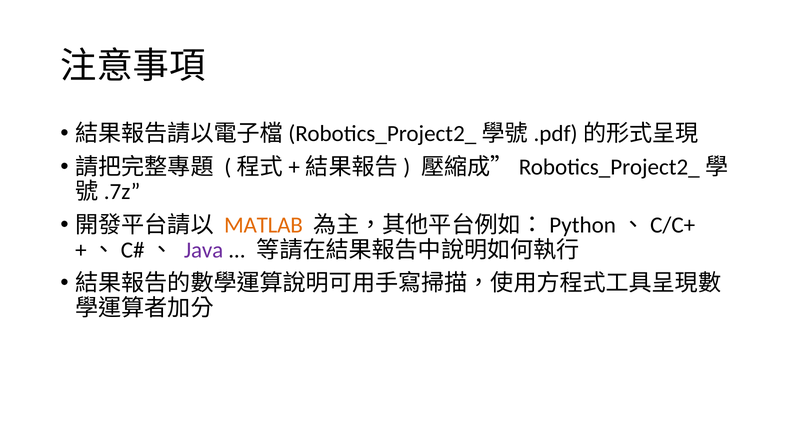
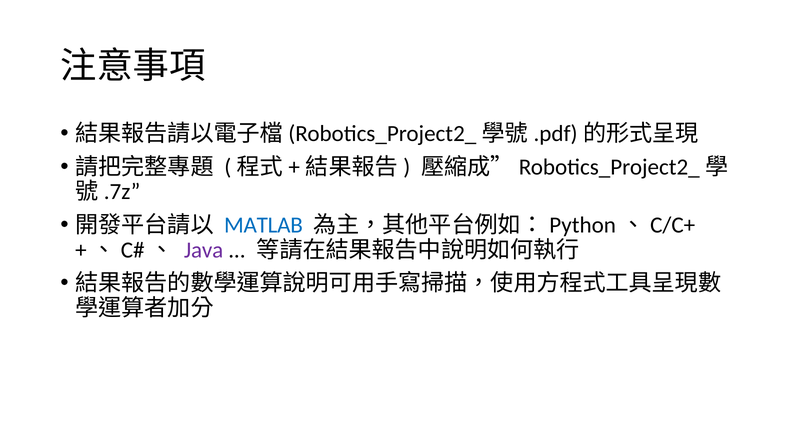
MATLAB colour: orange -> blue (263, 225)
